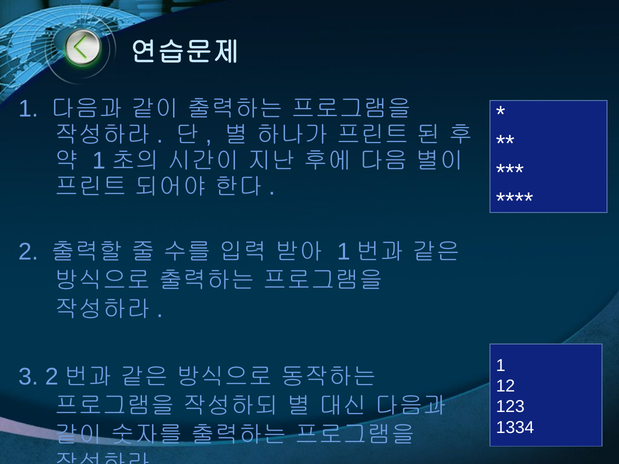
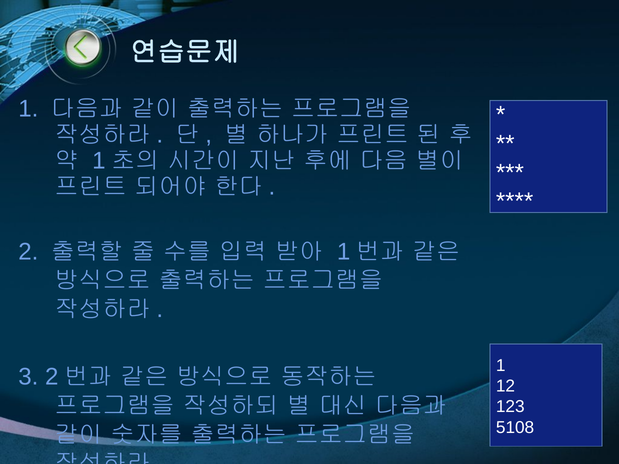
1334: 1334 -> 5108 (515, 428)
